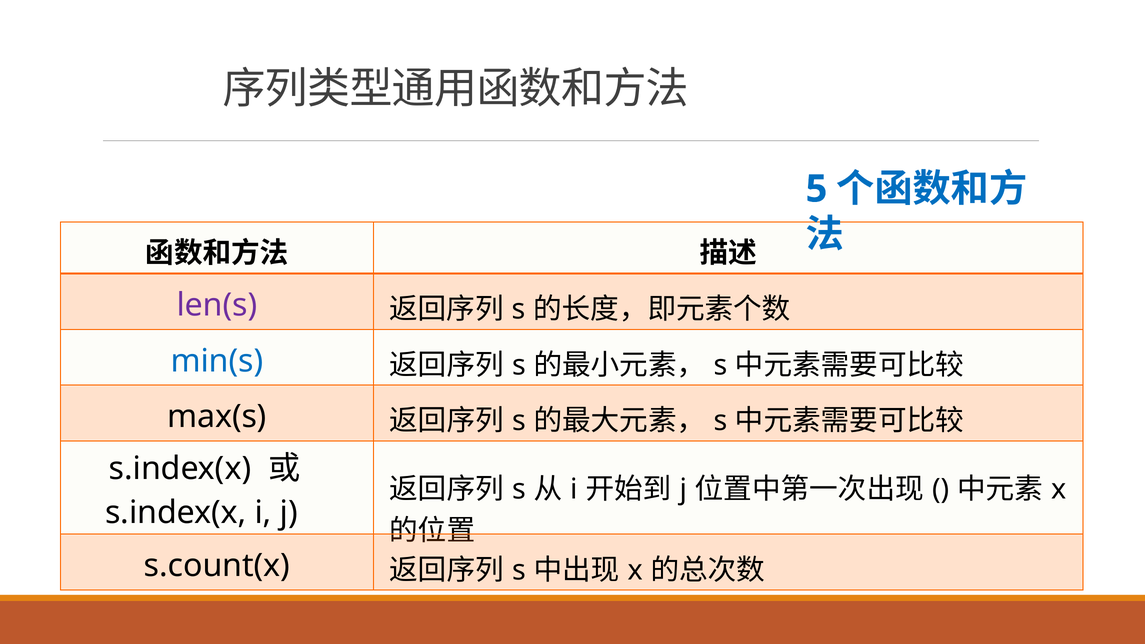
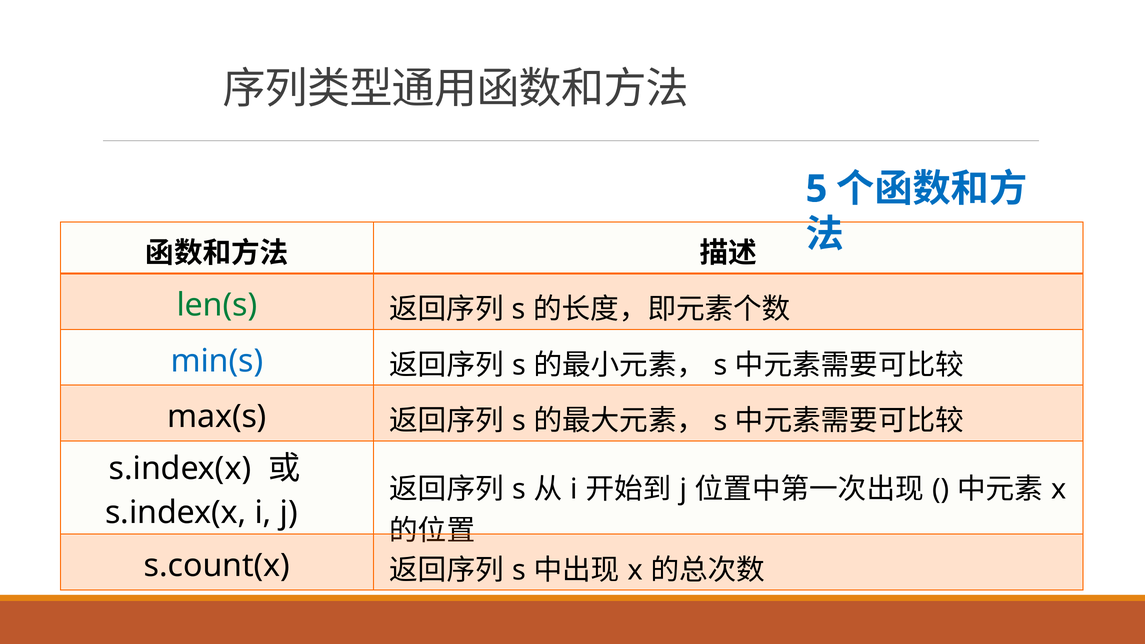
len(s colour: purple -> green (217, 305)
